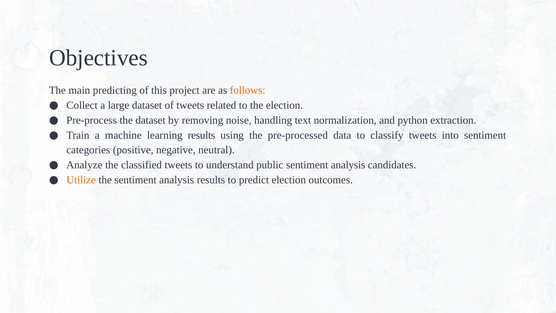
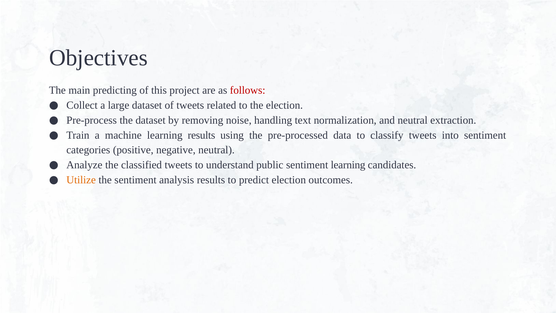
follows colour: orange -> red (248, 90)
and python: python -> neutral (413, 120)
public sentiment analysis: analysis -> learning (348, 165)
